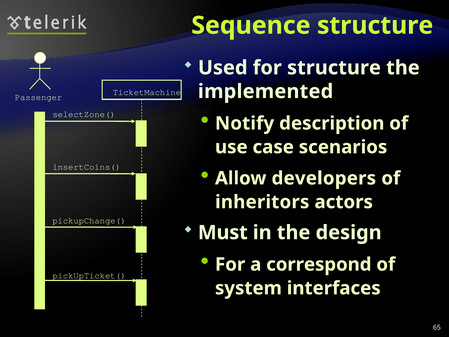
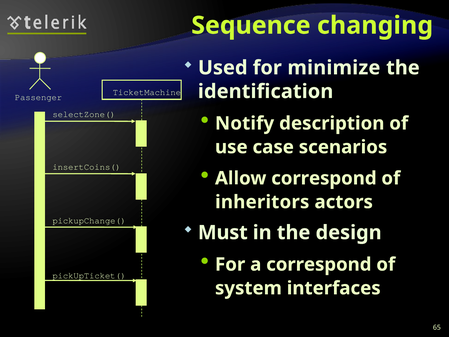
Sequence structure: structure -> changing (375, 25)
for structure: structure -> minimize (334, 68)
implemented: implemented -> identification (266, 91)
Allow developers: developers -> correspond (324, 178)
